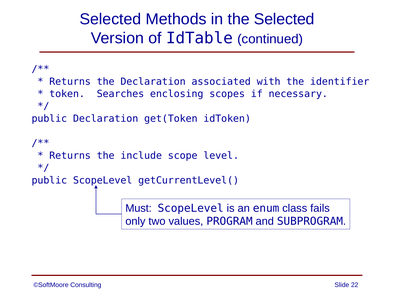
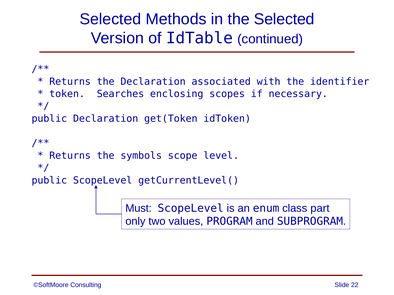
include: include -> symbols (141, 156)
fails: fails -> part (320, 209)
